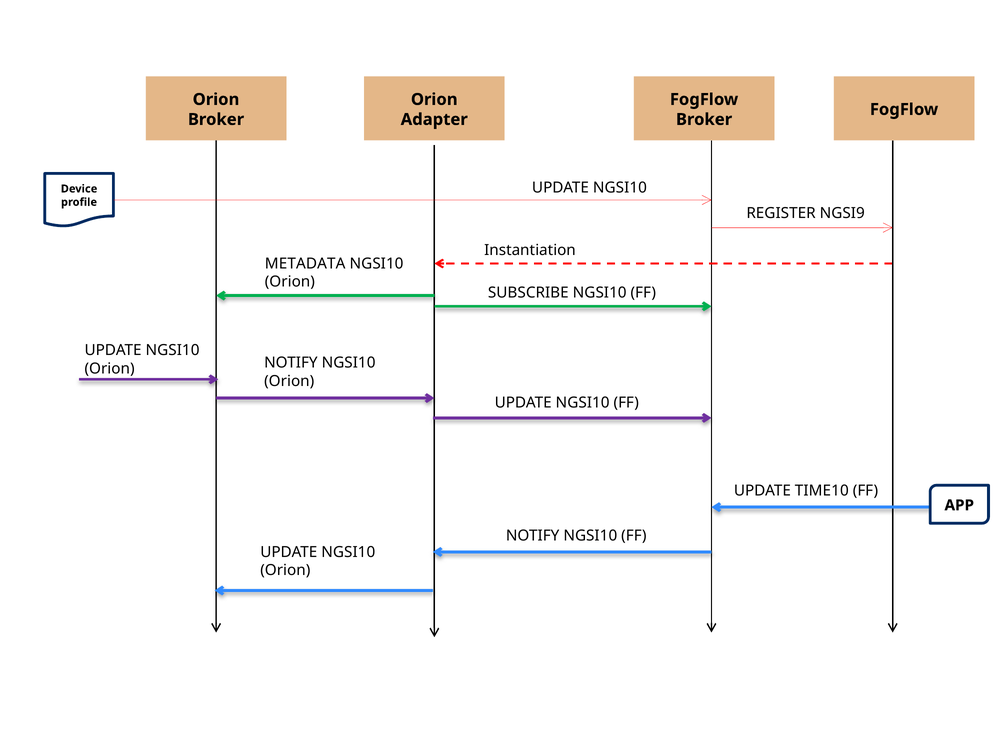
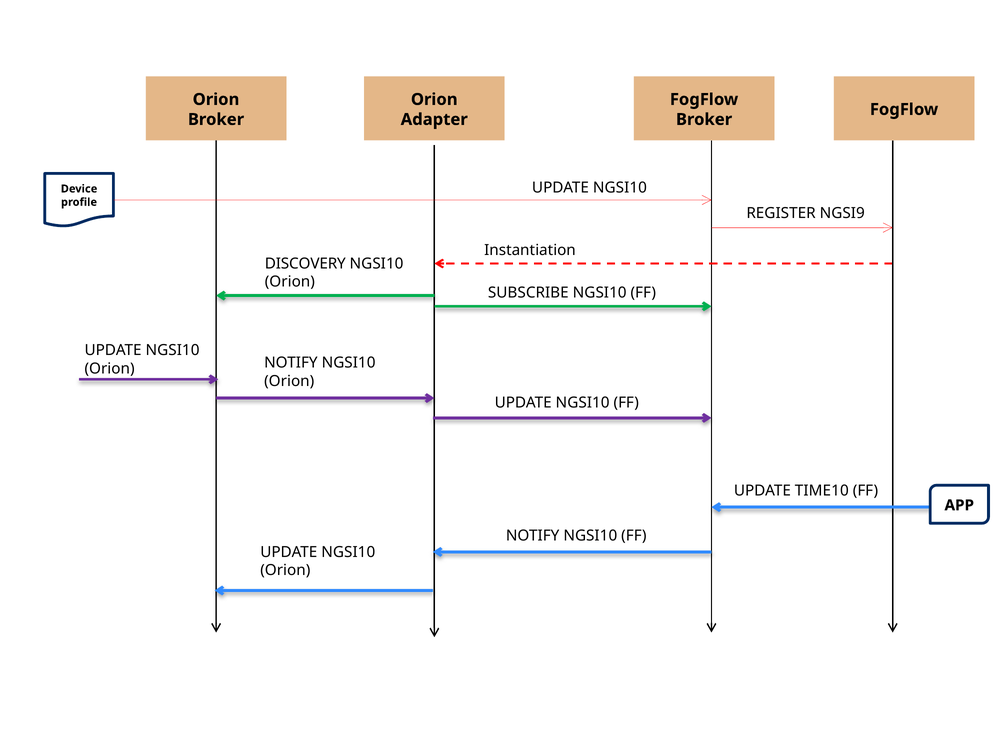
METADATA: METADATA -> DISCOVERY (305, 264)
